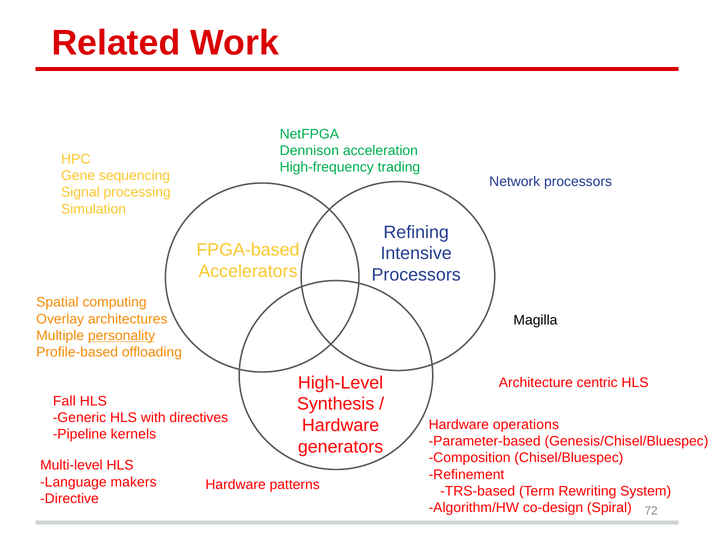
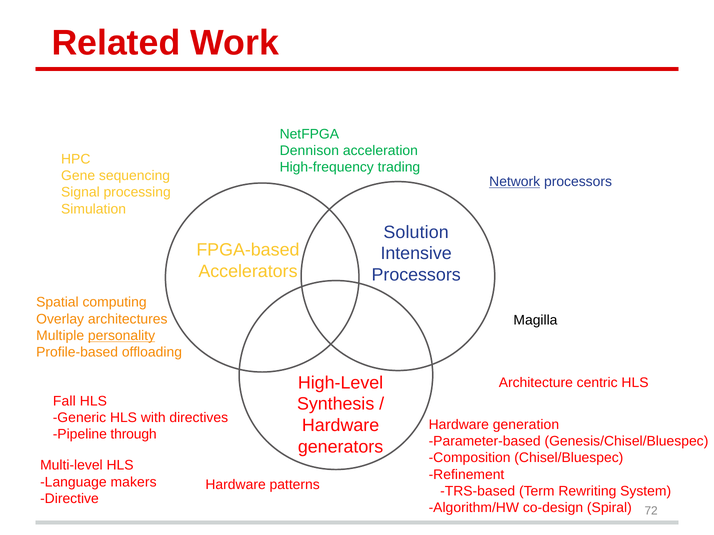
Network underline: none -> present (515, 182)
Refining: Refining -> Solution (416, 232)
operations: operations -> generation (526, 425)
kernels: kernels -> through (134, 435)
